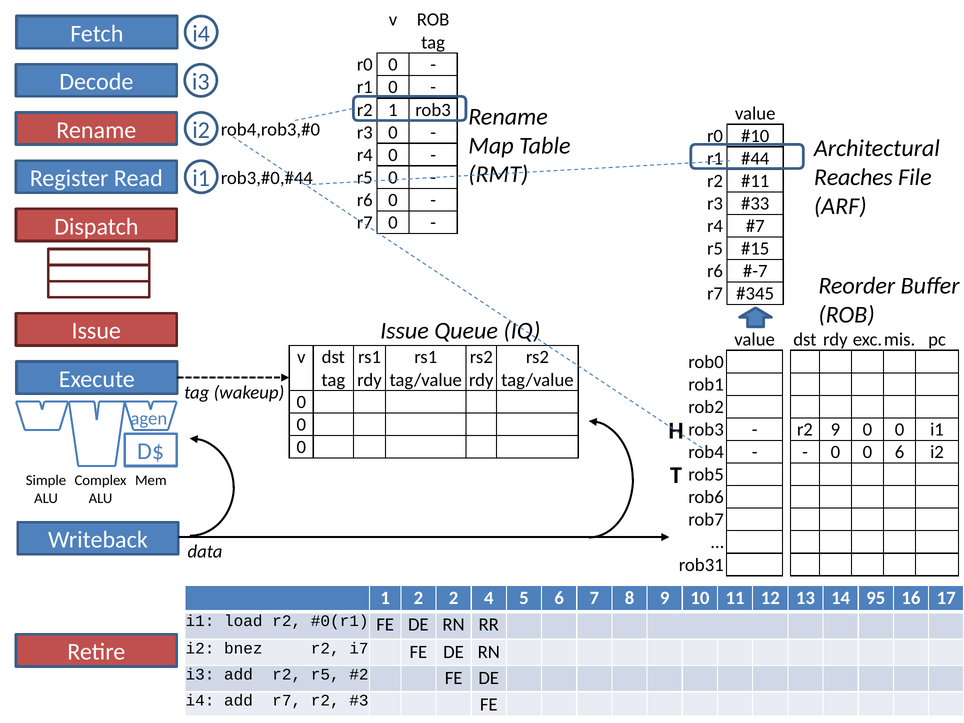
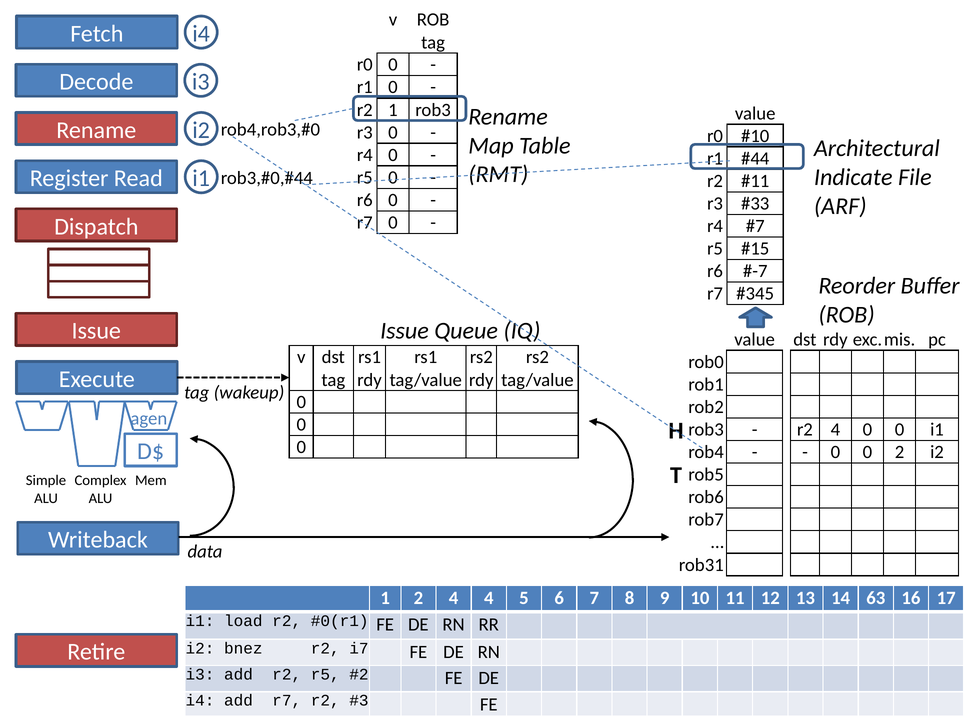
Reaches: Reaches -> Indicate (853, 177)
r2 9: 9 -> 4 (835, 430)
0 6: 6 -> 2 (900, 452)
2 2: 2 -> 4 (454, 598)
95: 95 -> 63 (876, 598)
